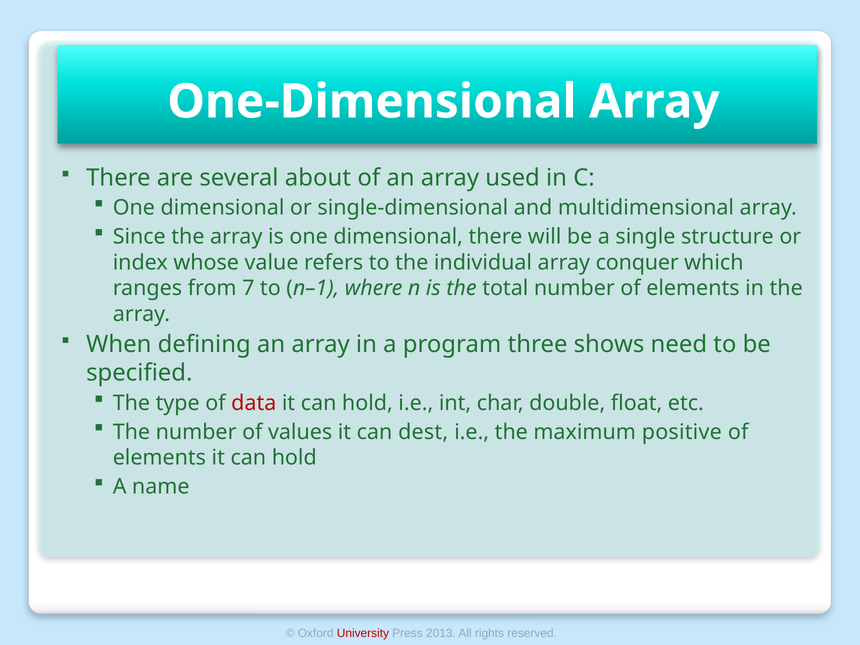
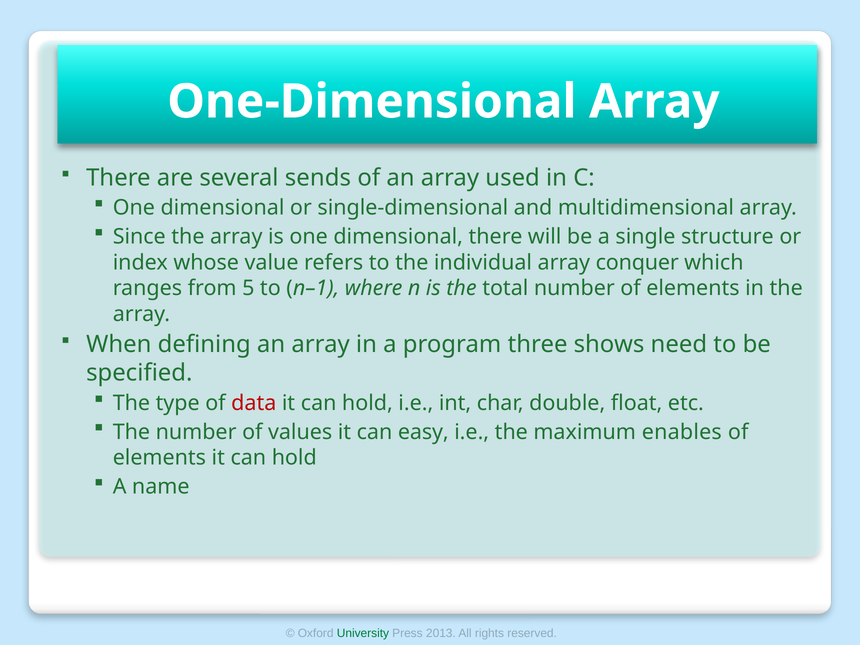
about: about -> sends (318, 178)
7: 7 -> 5 (248, 288)
dest: dest -> easy (423, 432)
positive: positive -> enables (682, 432)
University colour: red -> green (363, 633)
